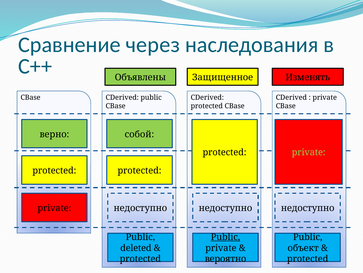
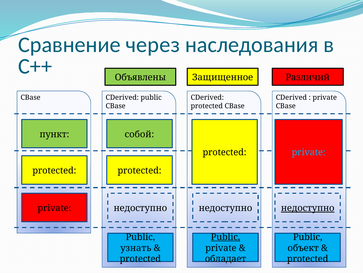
Изменять: Изменять -> Различий (308, 77)
верно: верно -> пункт (54, 134)
private colour: light green -> light blue (309, 152)
недоступно underline: none -> present (308, 208)
deleted: deleted -> узнать (136, 247)
вероятно: вероятно -> обладает (226, 258)
